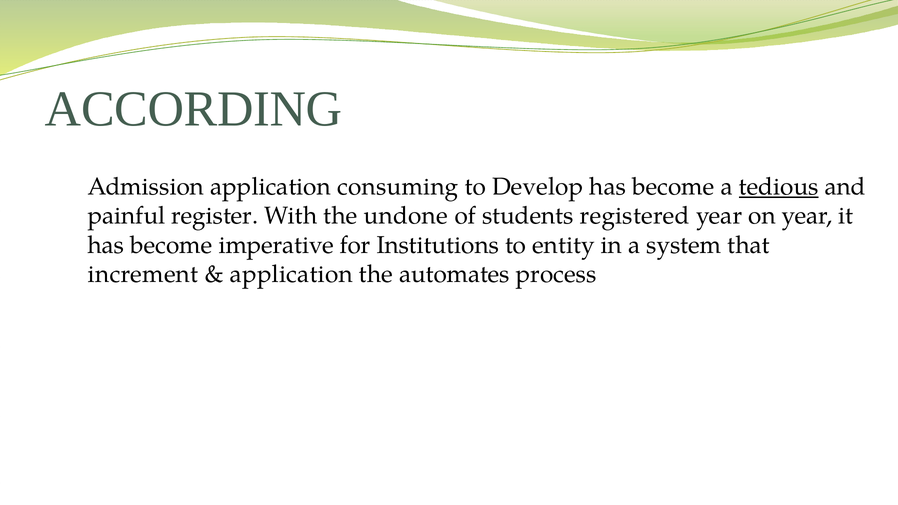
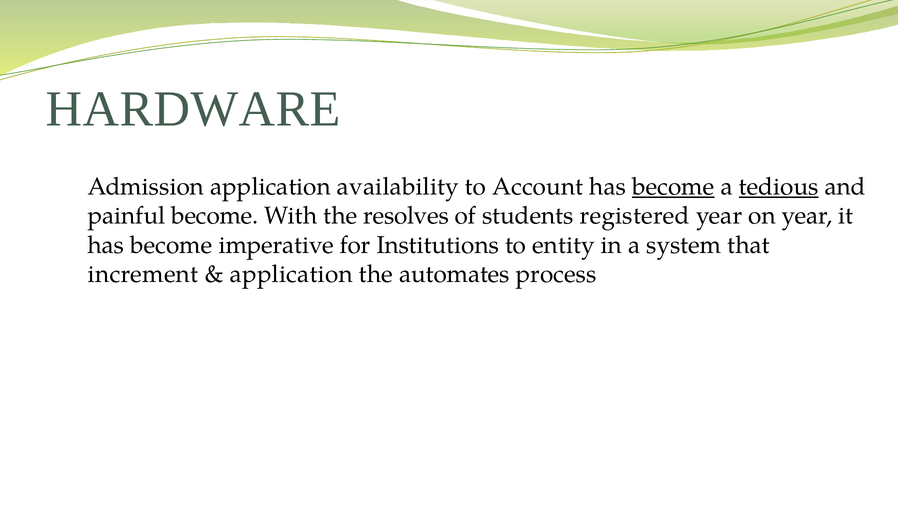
ACCORDING: ACCORDING -> HARDWARE (193, 109)
consuming: consuming -> availability (398, 187)
Develop: Develop -> Account (538, 187)
become underline: none -> present (673, 187)
painful register: register -> become (215, 216)
undone: undone -> resolves (406, 216)
